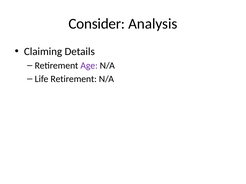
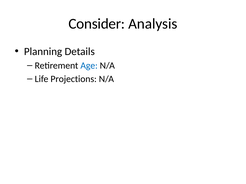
Claiming: Claiming -> Planning (43, 52)
Age colour: purple -> blue (89, 66)
Life Retirement: Retirement -> Projections (74, 79)
